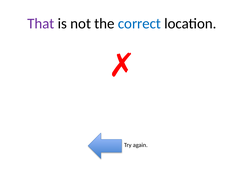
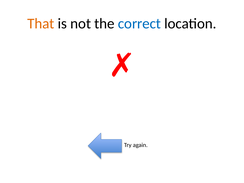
That colour: purple -> orange (41, 24)
